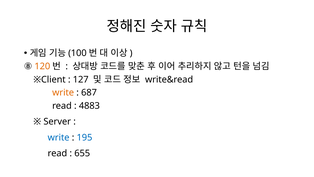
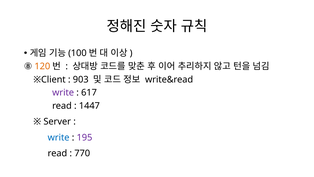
127: 127 -> 903 (81, 79)
write colour: orange -> purple (63, 93)
687: 687 -> 617 (89, 93)
4883: 4883 -> 1447 (89, 106)
195 colour: blue -> purple (84, 137)
655: 655 -> 770 (82, 153)
